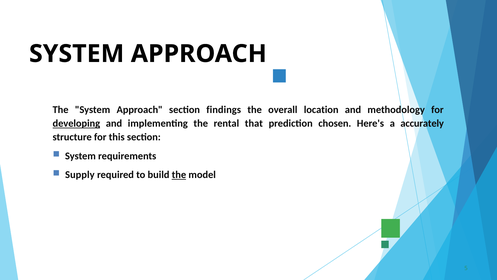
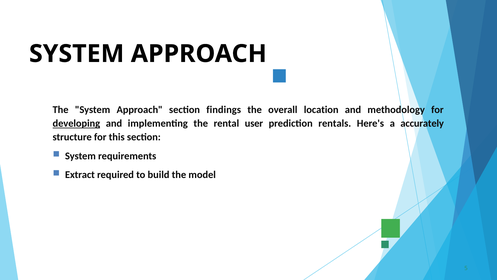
that: that -> user (254, 123)
chosen: chosen -> rentals (335, 123)
Supply: Supply -> Extract (80, 175)
the underline: present -> none (179, 175)
